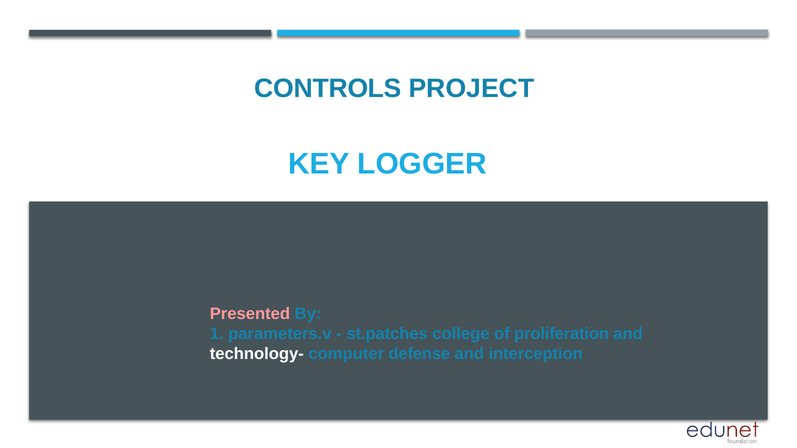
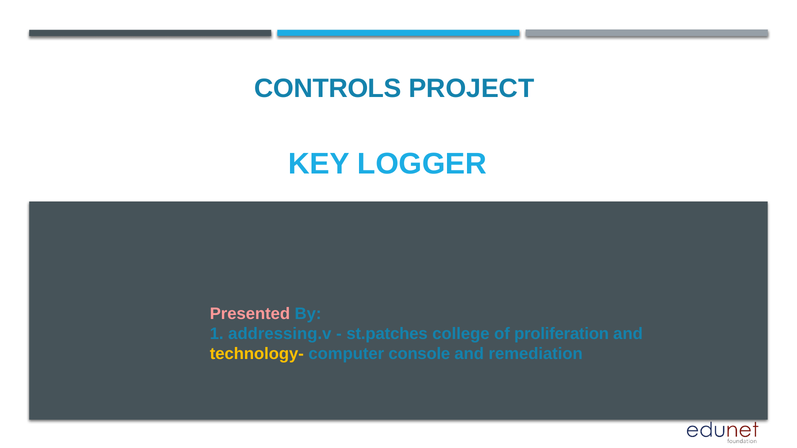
parameters.v: parameters.v -> addressing.v (280, 334)
technology- colour: white -> yellow (257, 354)
defense: defense -> console (419, 354)
interception: interception -> remediation (536, 354)
